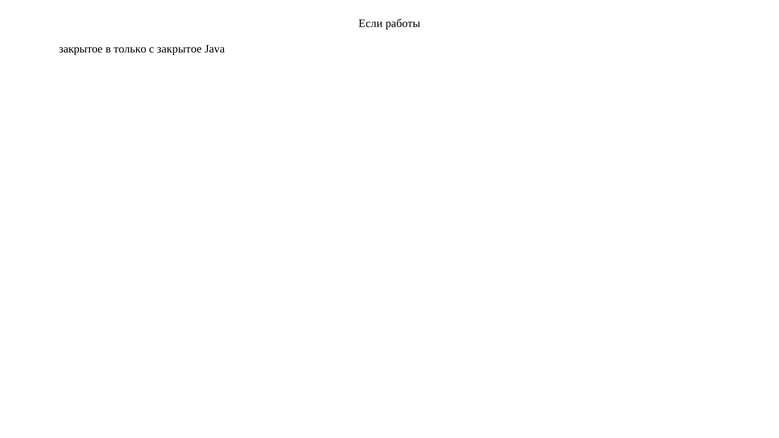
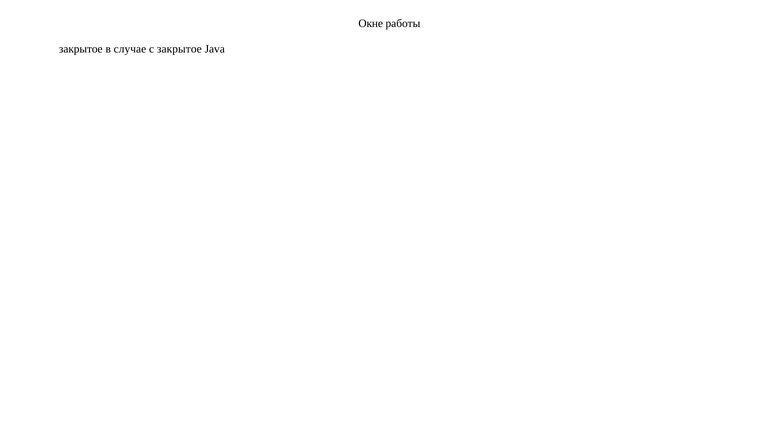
Если: Если -> Окне (371, 23)
только: только -> случае (130, 49)
